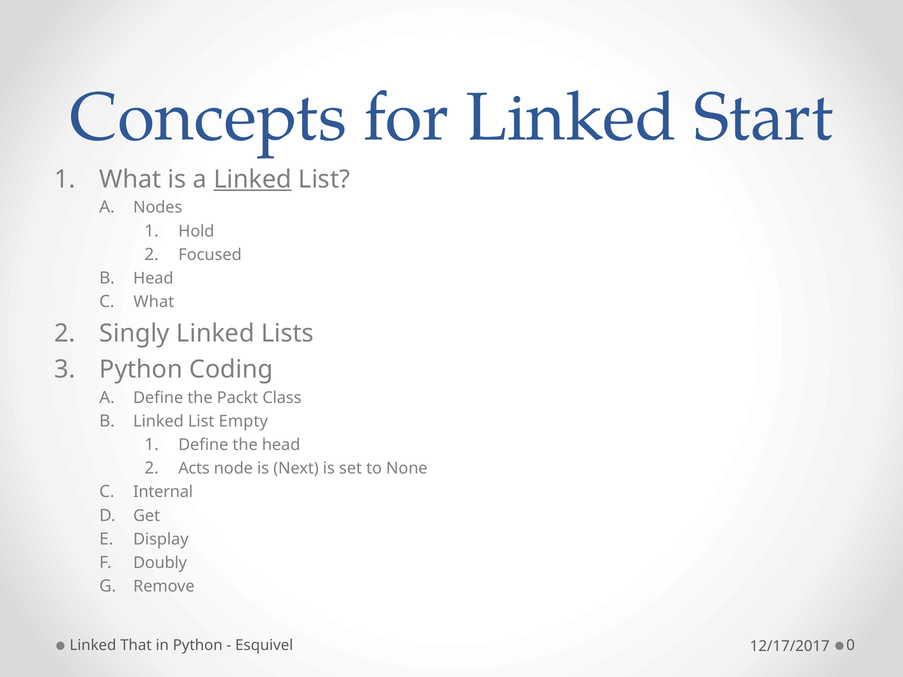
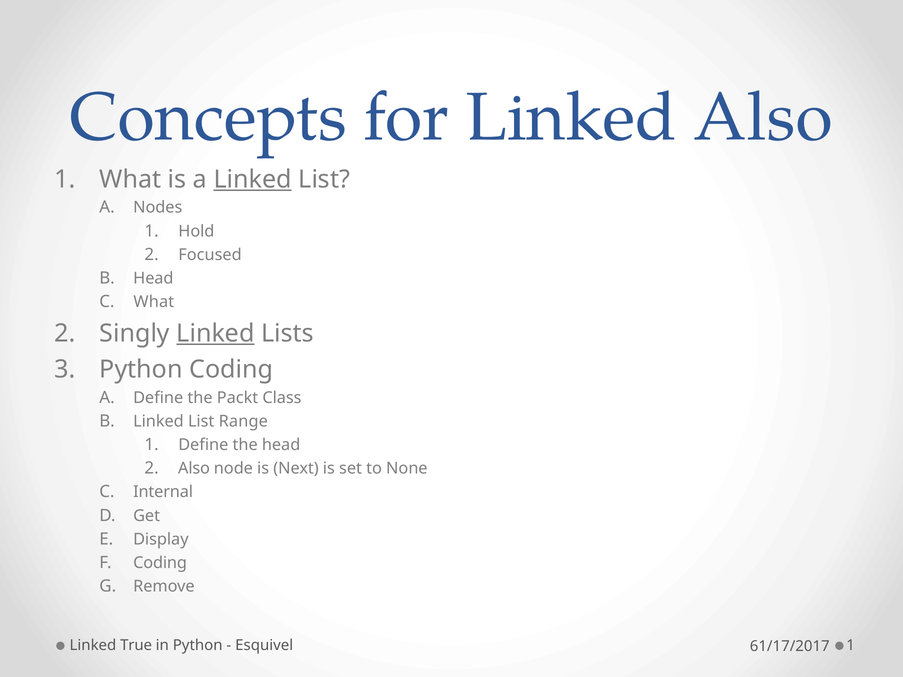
Linked Start: Start -> Also (763, 118)
Linked underline: none -> present (215, 334)
Empty: Empty -> Range (243, 421)
Acts: Acts -> Also (194, 469)
Doubly: Doubly -> Coding (160, 563)
That: That -> True (136, 646)
Esquivel 0: 0 -> 1 (851, 646)
12/17/2017: 12/17/2017 -> 61/17/2017 (790, 647)
